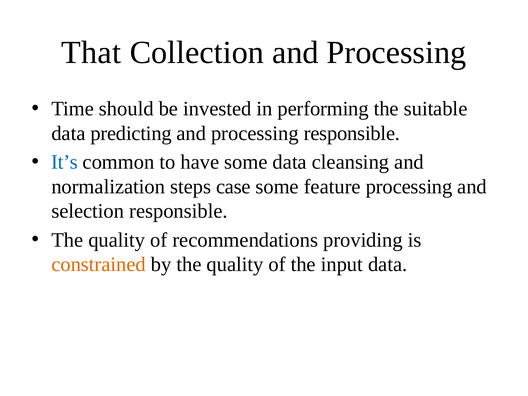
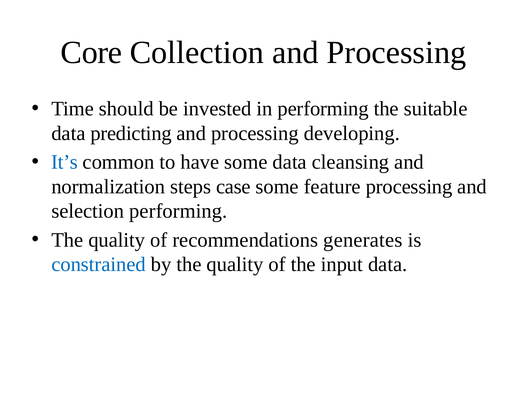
That: That -> Core (91, 53)
processing responsible: responsible -> developing (352, 133)
selection responsible: responsible -> performing (178, 211)
providing: providing -> generates (363, 240)
constrained colour: orange -> blue (99, 264)
